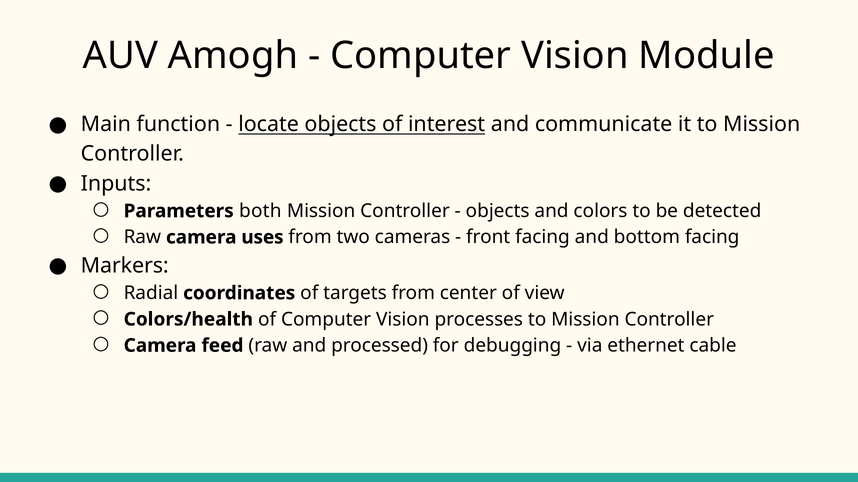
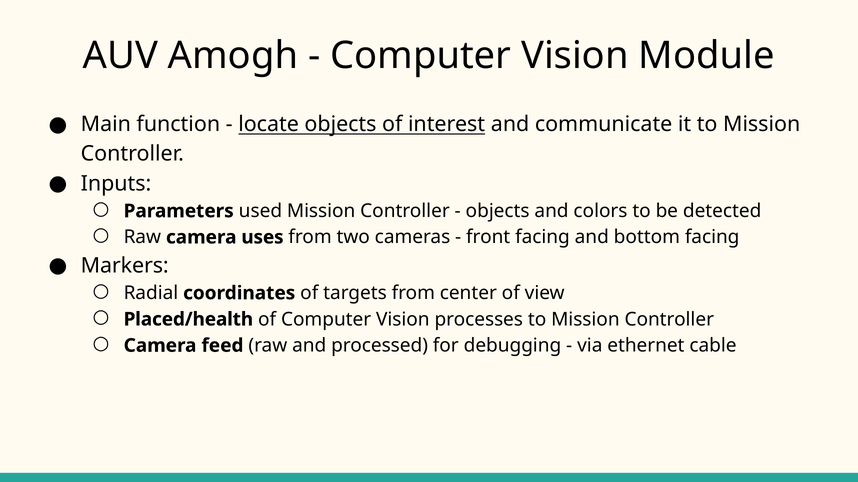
both: both -> used (260, 211)
Colors/health: Colors/health -> Placed/health (188, 320)
